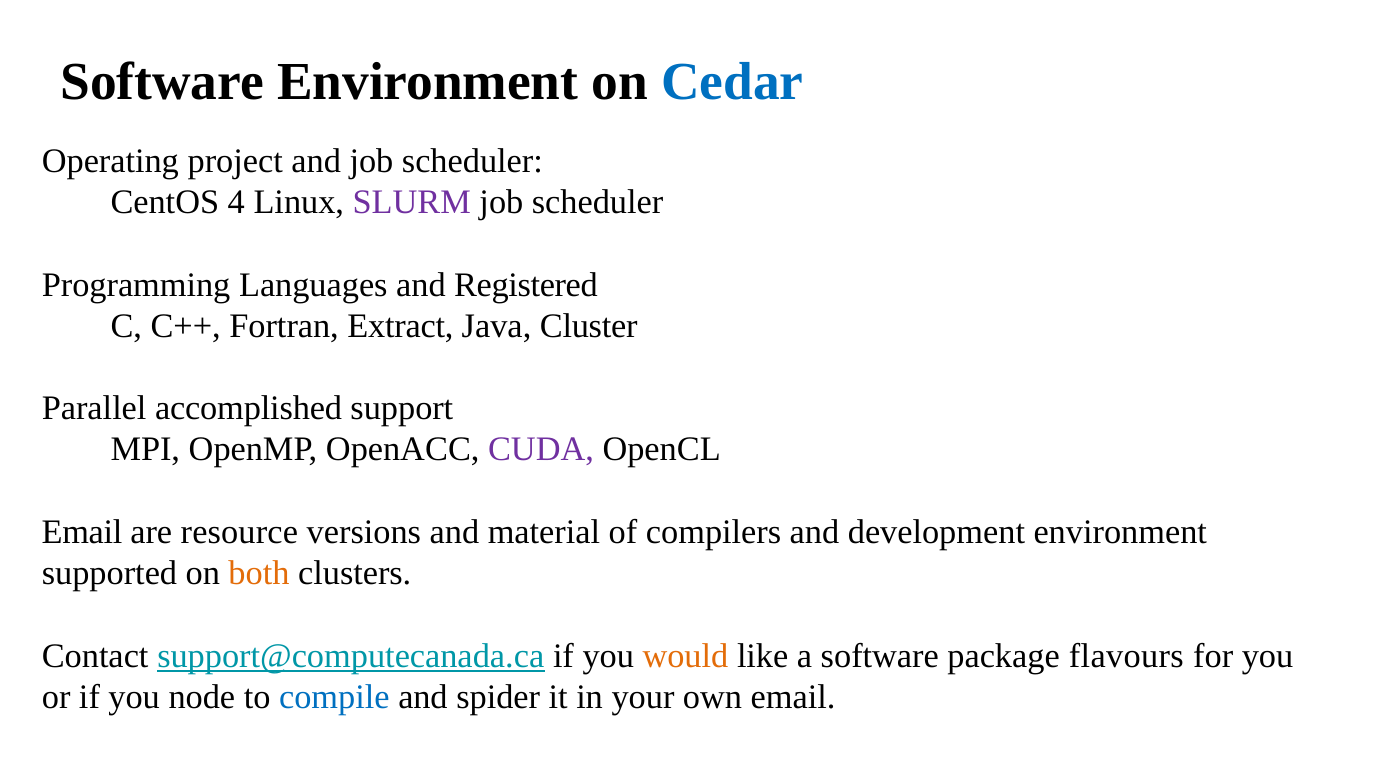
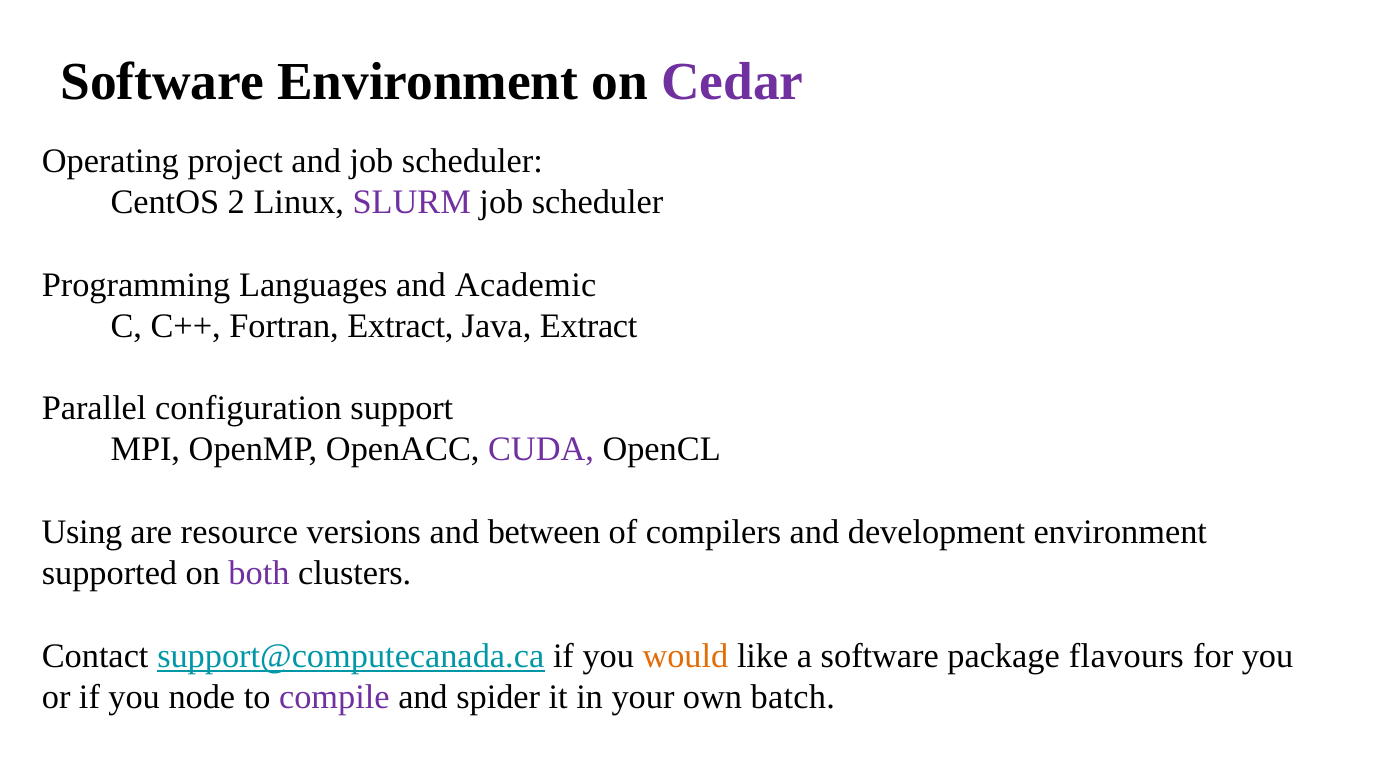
Cedar colour: blue -> purple (732, 82)
4: 4 -> 2 (236, 202)
Registered: Registered -> Academic (526, 285)
Java Cluster: Cluster -> Extract (589, 326)
accomplished: accomplished -> configuration (248, 408)
Email: Email -> Using (82, 532)
material: material -> between (544, 532)
both colour: orange -> purple (259, 573)
compile colour: blue -> purple (334, 697)
own email: email -> batch (793, 697)
